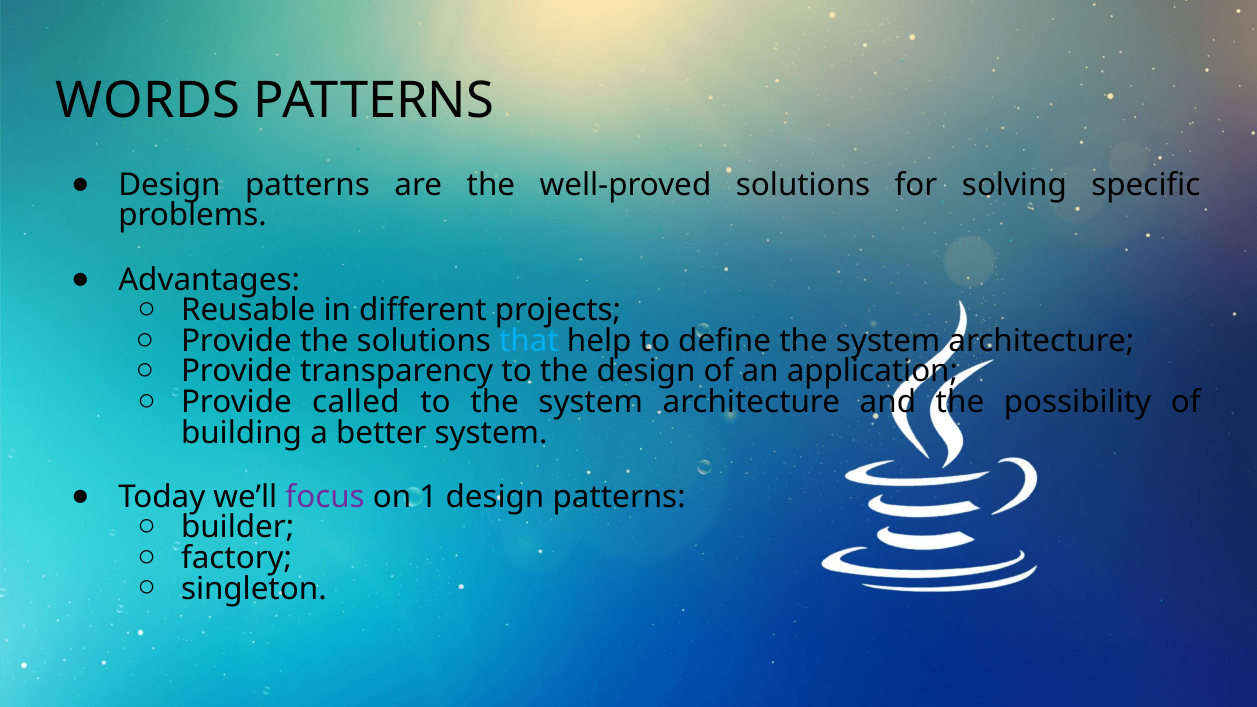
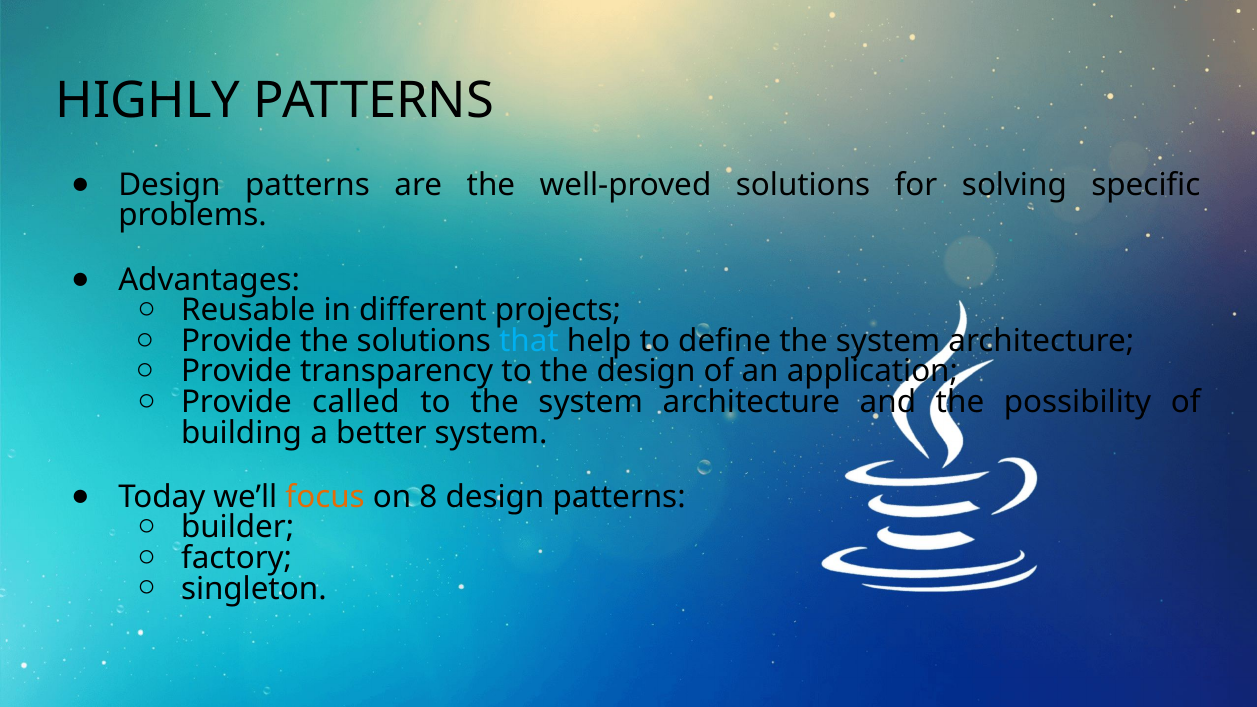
WORDS: WORDS -> HIGHLY (148, 101)
focus colour: purple -> orange (325, 497)
1: 1 -> 8 (428, 497)
